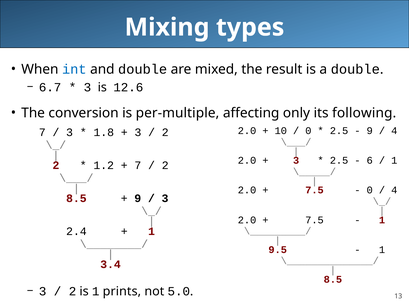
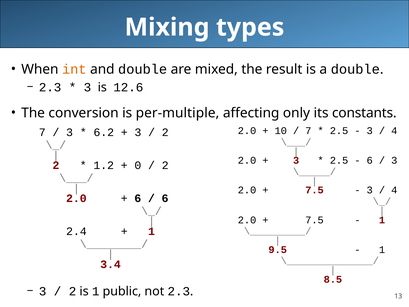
int colour: blue -> orange (74, 69)
6.7: 6.7 -> 2.3 (50, 87)
following: following -> constants (364, 113)
0: 0 -> 7 (308, 131)
9: 9 -> 3 (370, 131)
1.8: 1.8 -> 6.2 (104, 132)
1: 1 -> 3 (394, 160)
7: 7 -> 0 (138, 165)
0: 0 -> 3 (370, 190)
8.5: 8.5 -> 2.0 (76, 198)
9: 9 -> 6 (138, 198)
3: 3 -> 6 (165, 198)
prints: prints -> public (122, 291)
not 5.0: 5.0 -> 2.3 (179, 291)
